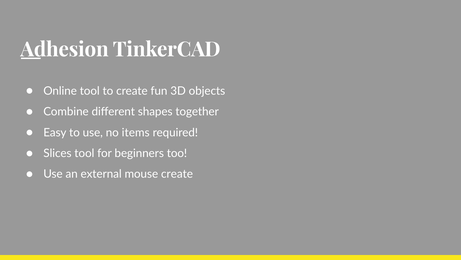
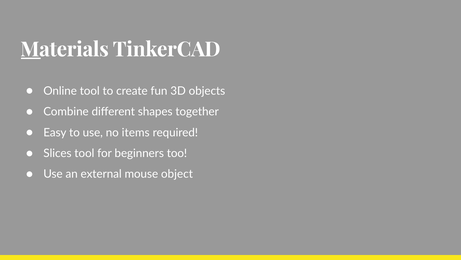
Adhesion: Adhesion -> Materials (65, 49)
mouse create: create -> object (177, 174)
